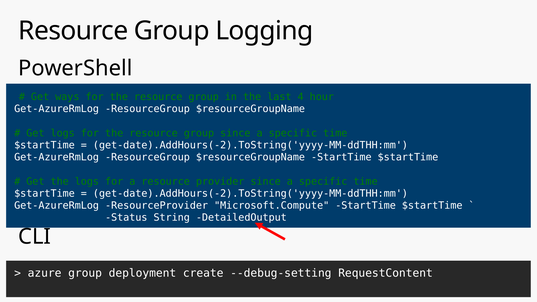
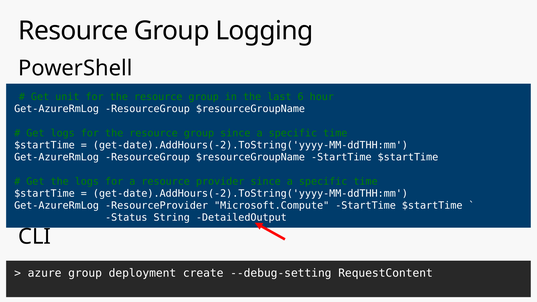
ways: ways -> unit (67, 97)
4: 4 -> 6 (301, 97)
